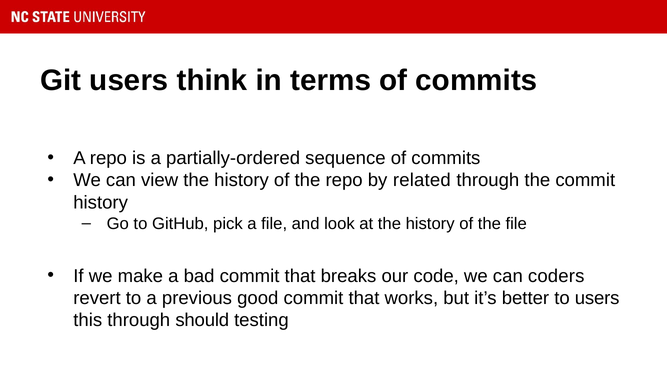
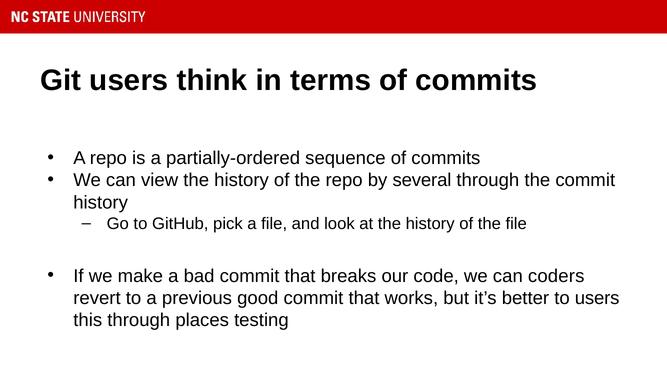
related: related -> several (422, 180)
should: should -> places (202, 321)
